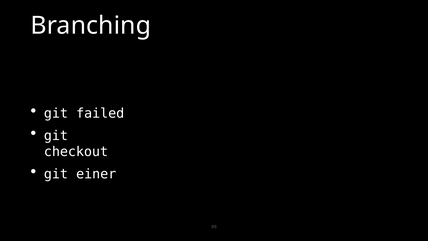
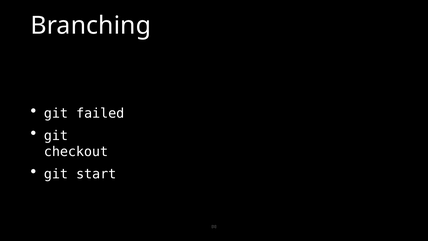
einer: einer -> start (96, 174)
